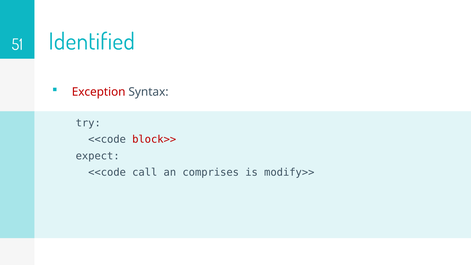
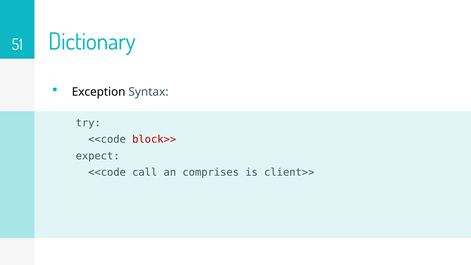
Identified: Identified -> Dictionary (92, 42)
Exception colour: red -> black (99, 92)
modify>>: modify>> -> client>> (289, 172)
